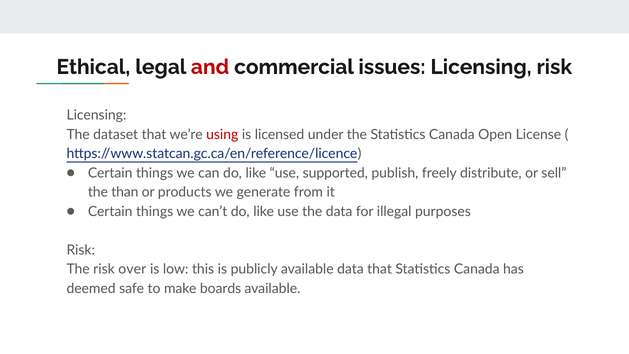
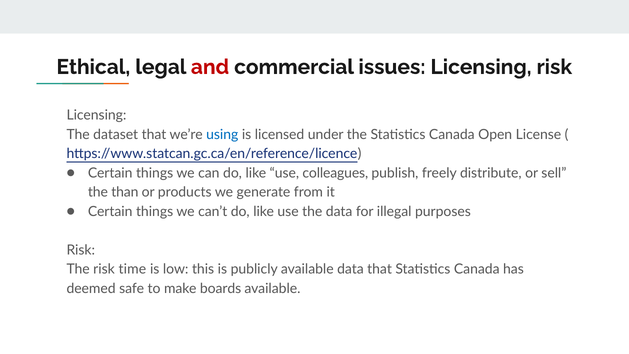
using colour: red -> blue (222, 134)
supported: supported -> colleagues (335, 173)
over: over -> time (132, 269)
